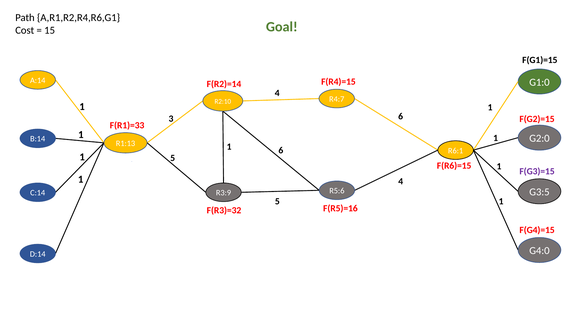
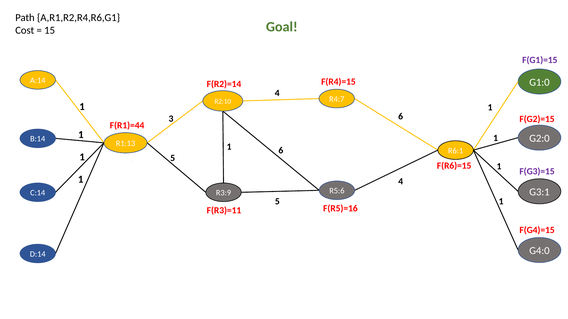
F(G1)=15 colour: black -> purple (540, 60)
F(R1)=33: F(R1)=33 -> F(R1)=44 (127, 126)
G3:5: G3:5 -> G3:1 (539, 192)
F(R3)=32: F(R3)=32 -> F(R3)=11 (224, 211)
